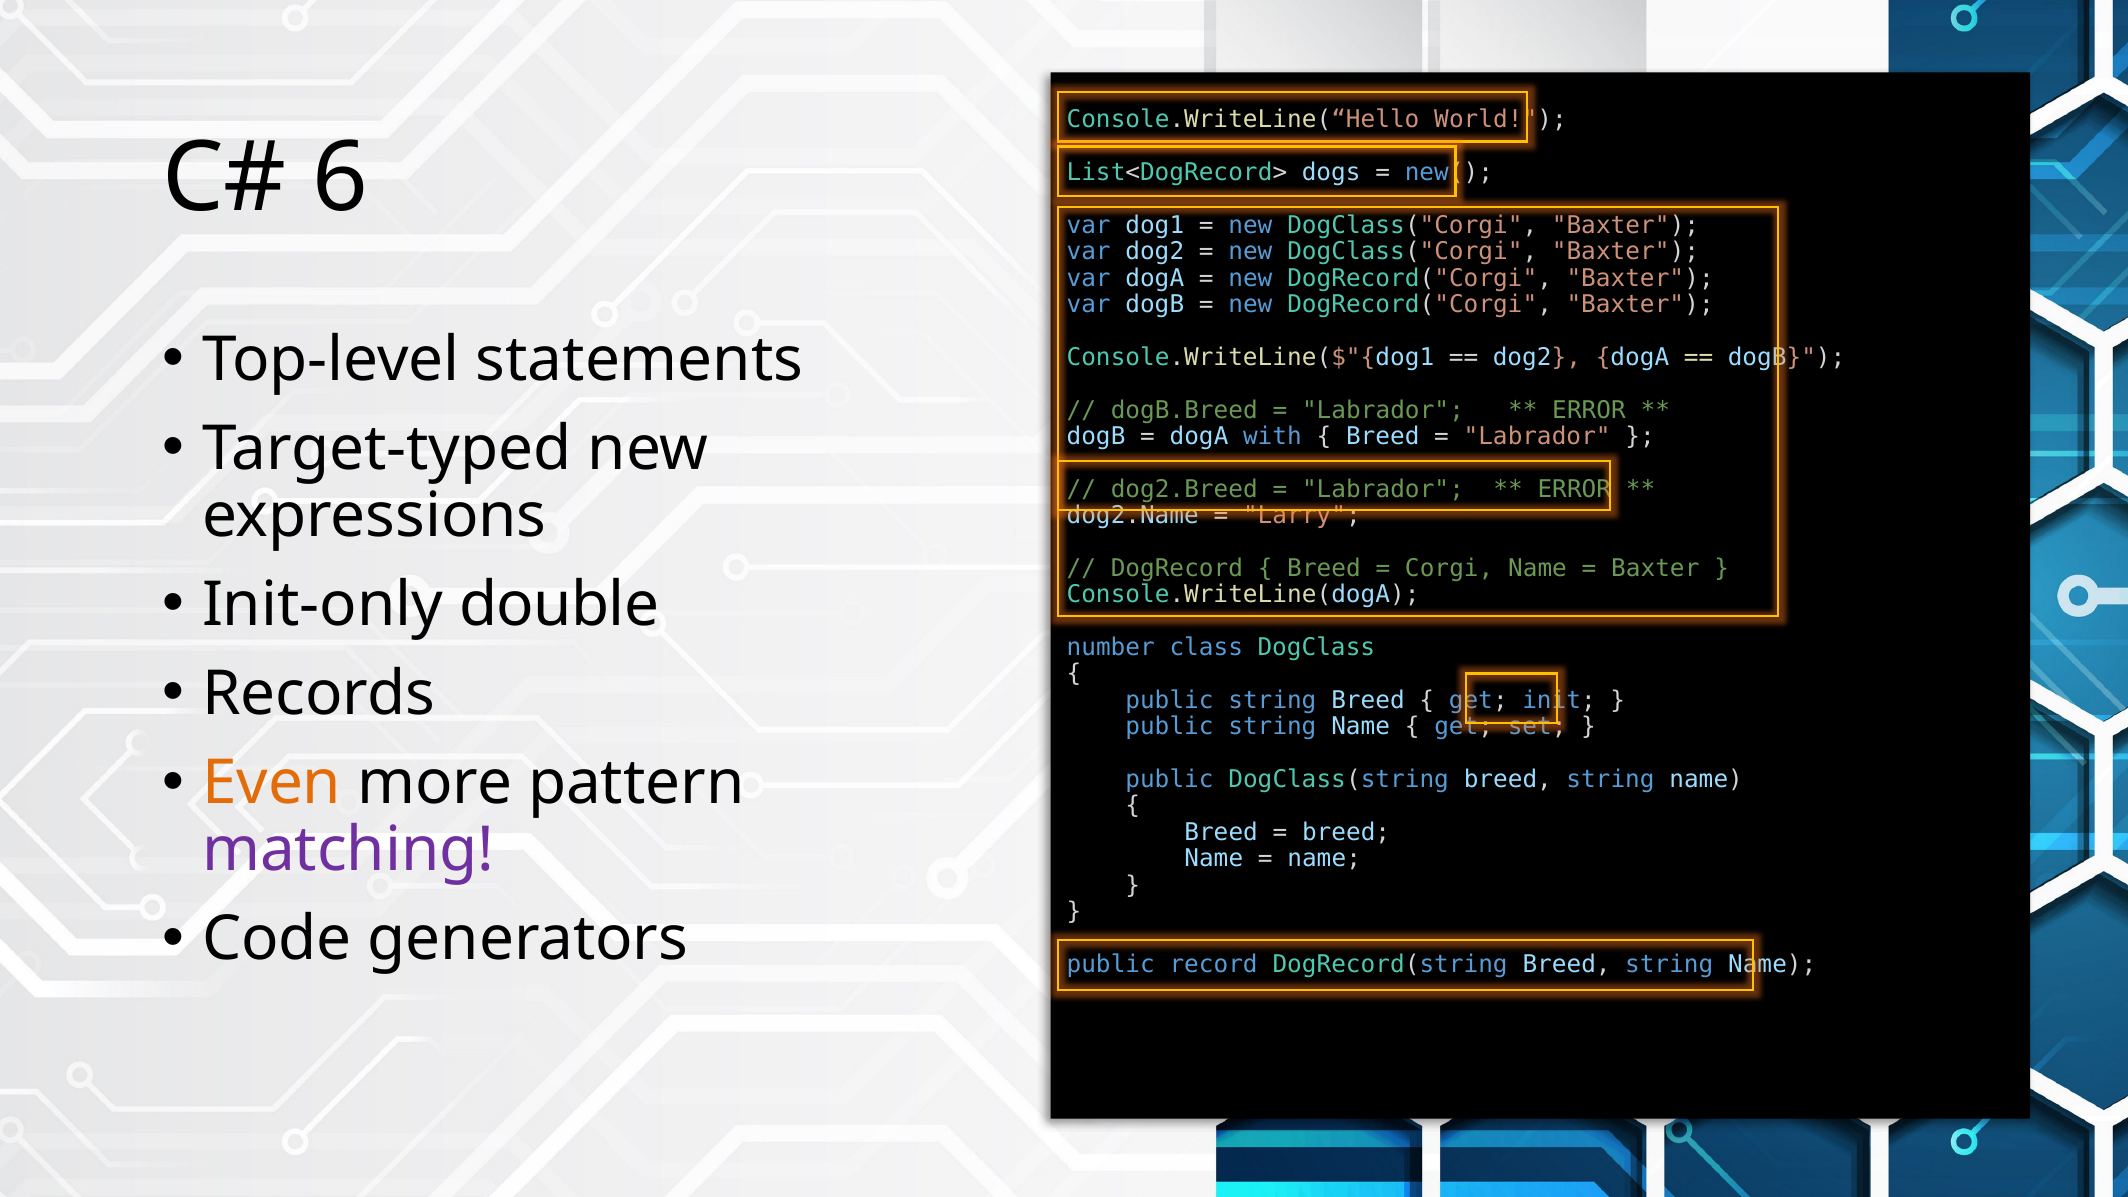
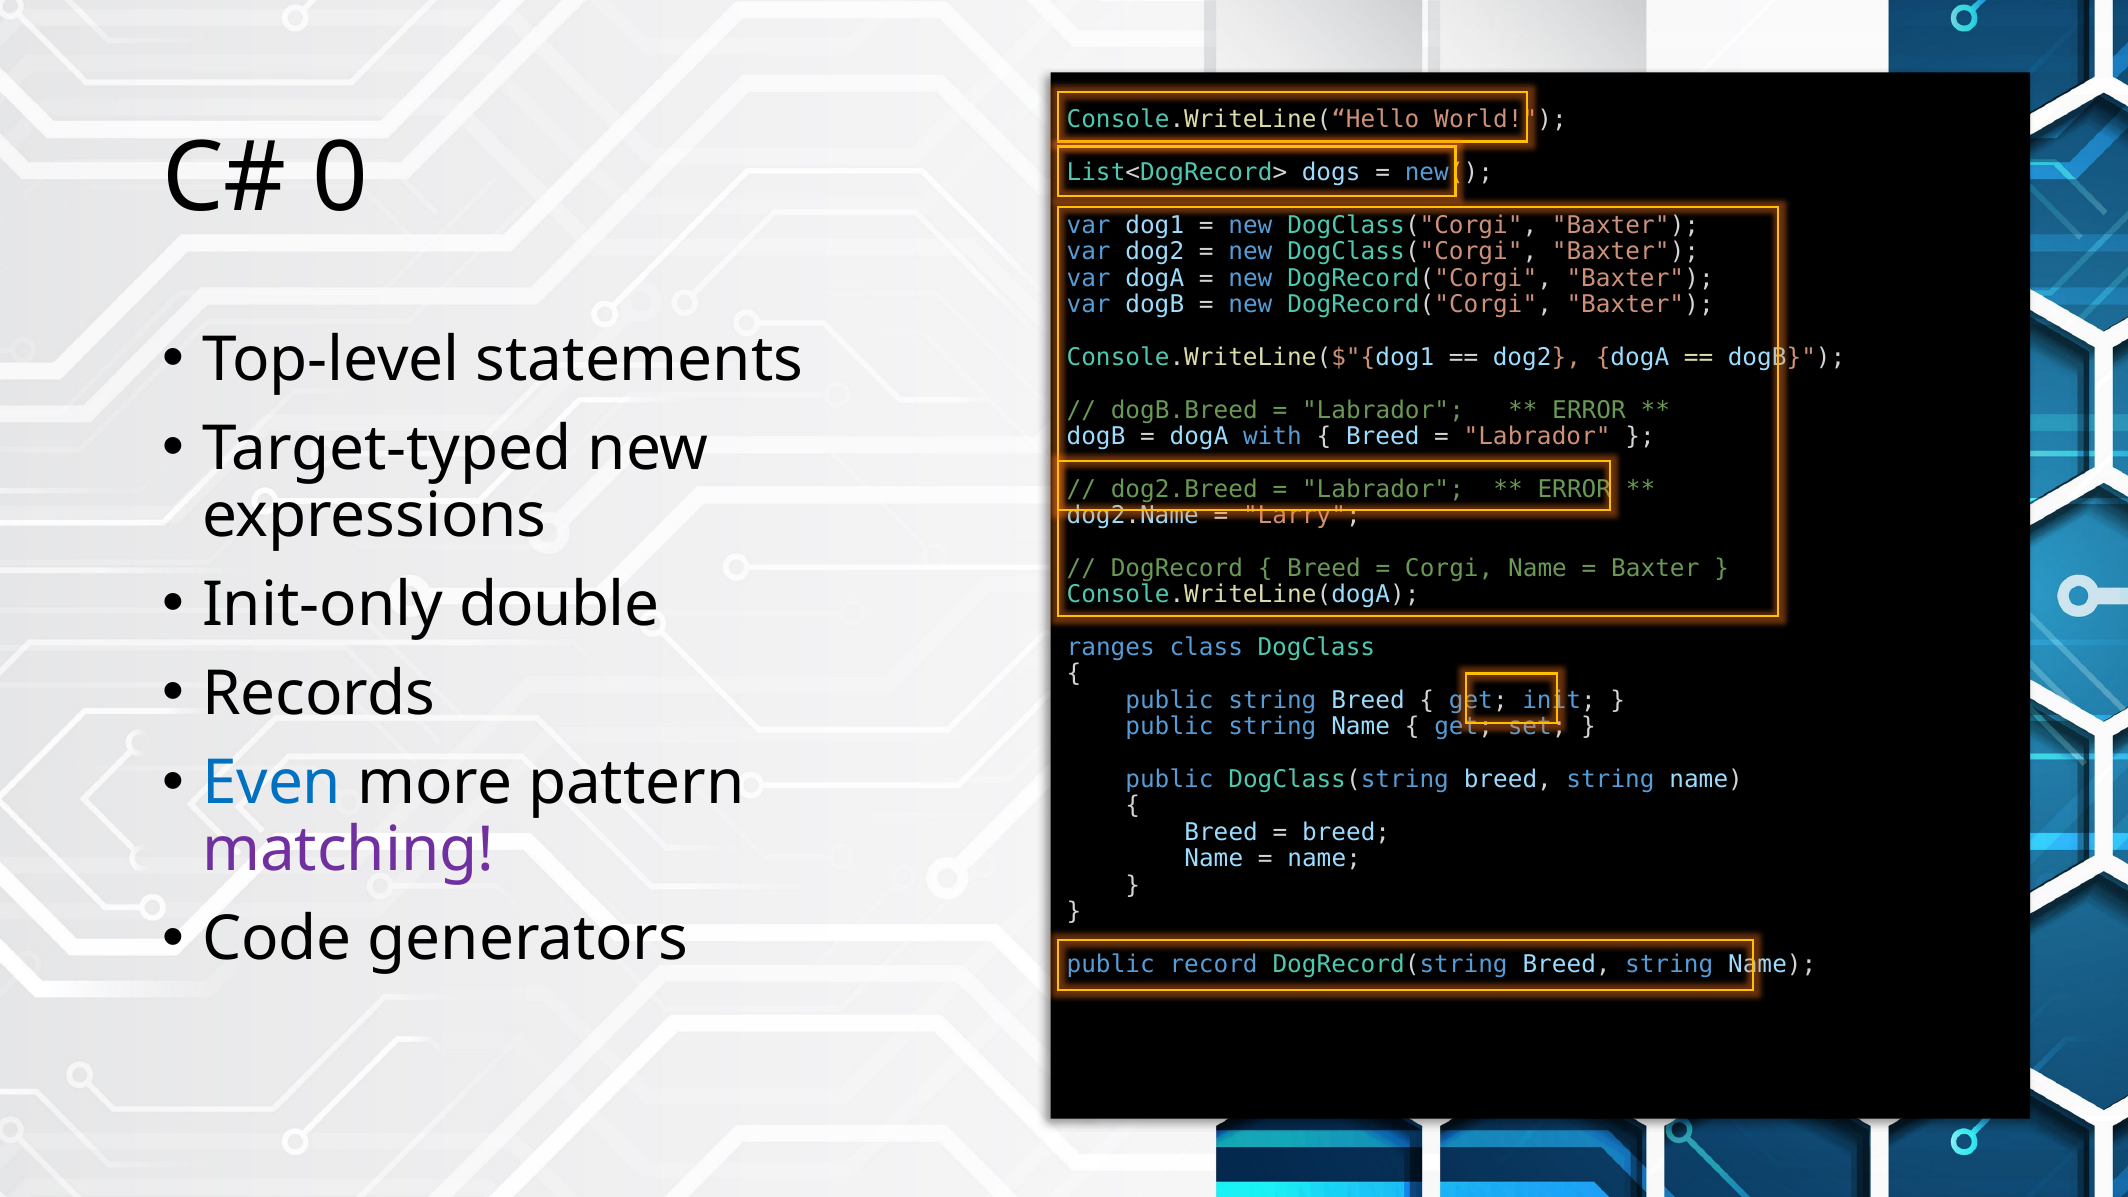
6: 6 -> 0 (340, 179)
number: number -> ranges (1111, 648)
Even colour: orange -> blue (272, 783)
